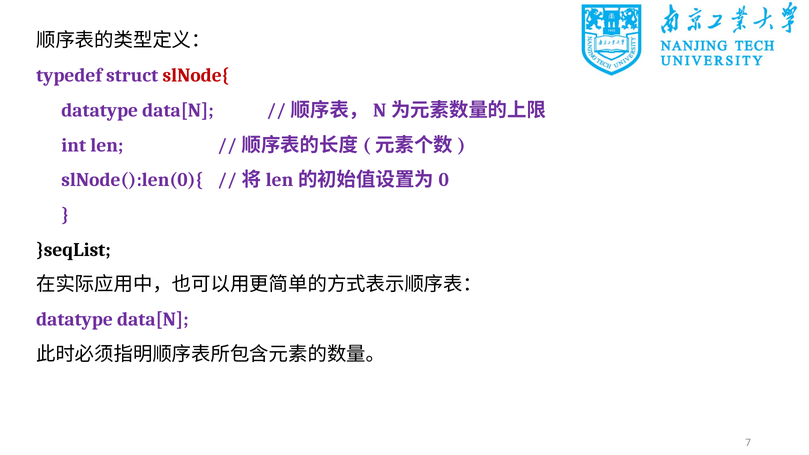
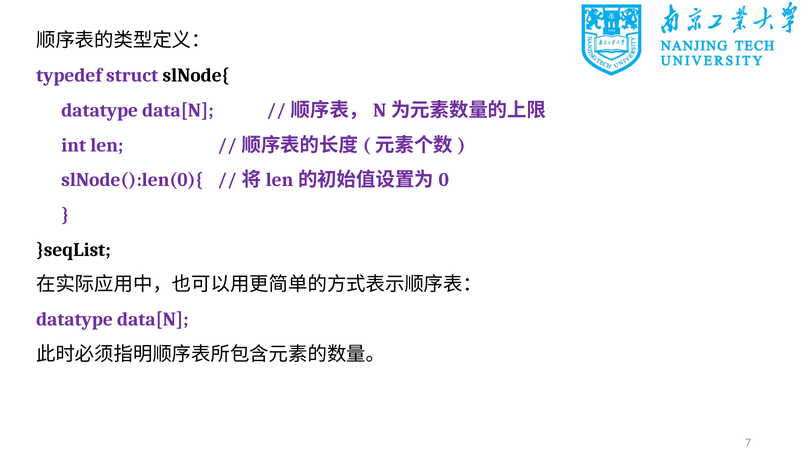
slNode{ colour: red -> black (196, 75)
